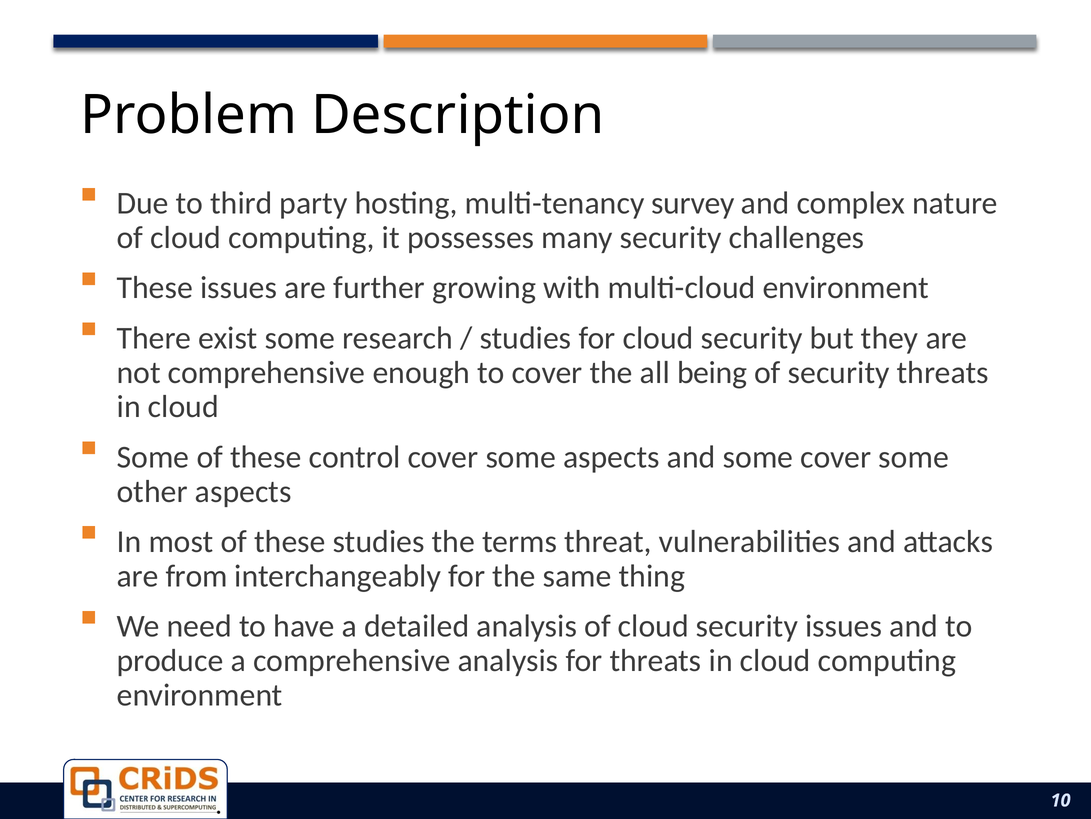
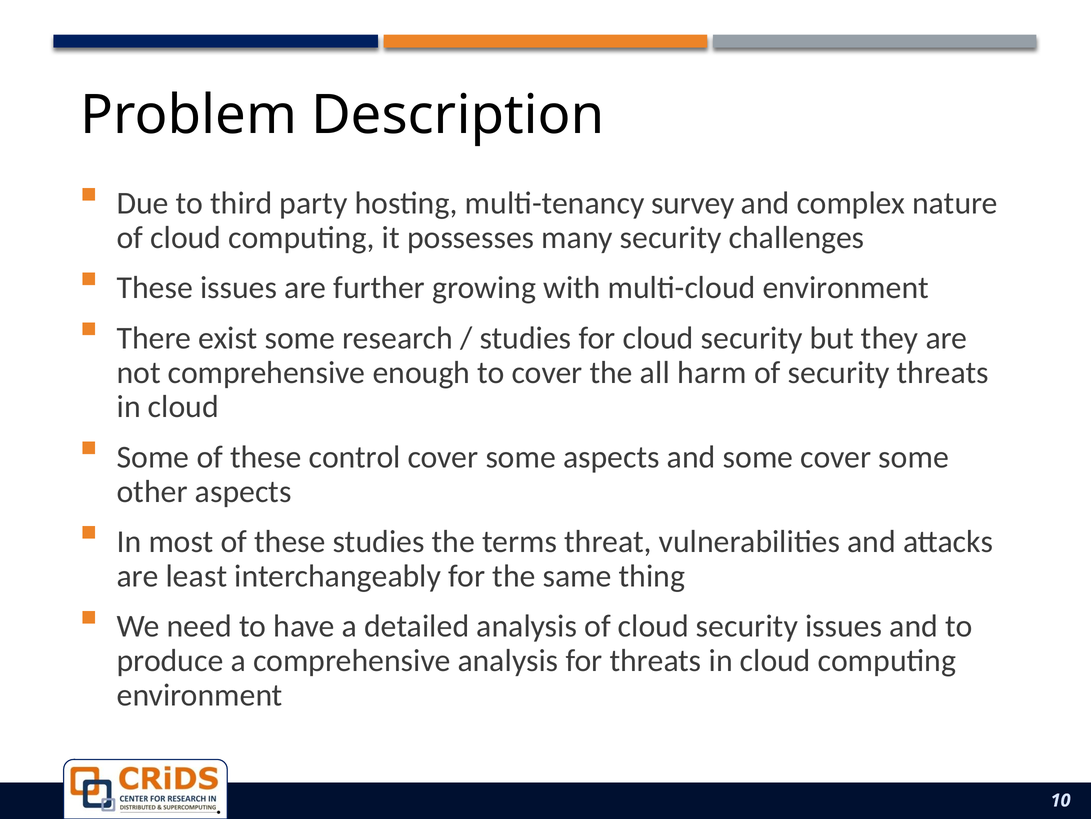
being: being -> harm (712, 372)
from: from -> least (196, 576)
